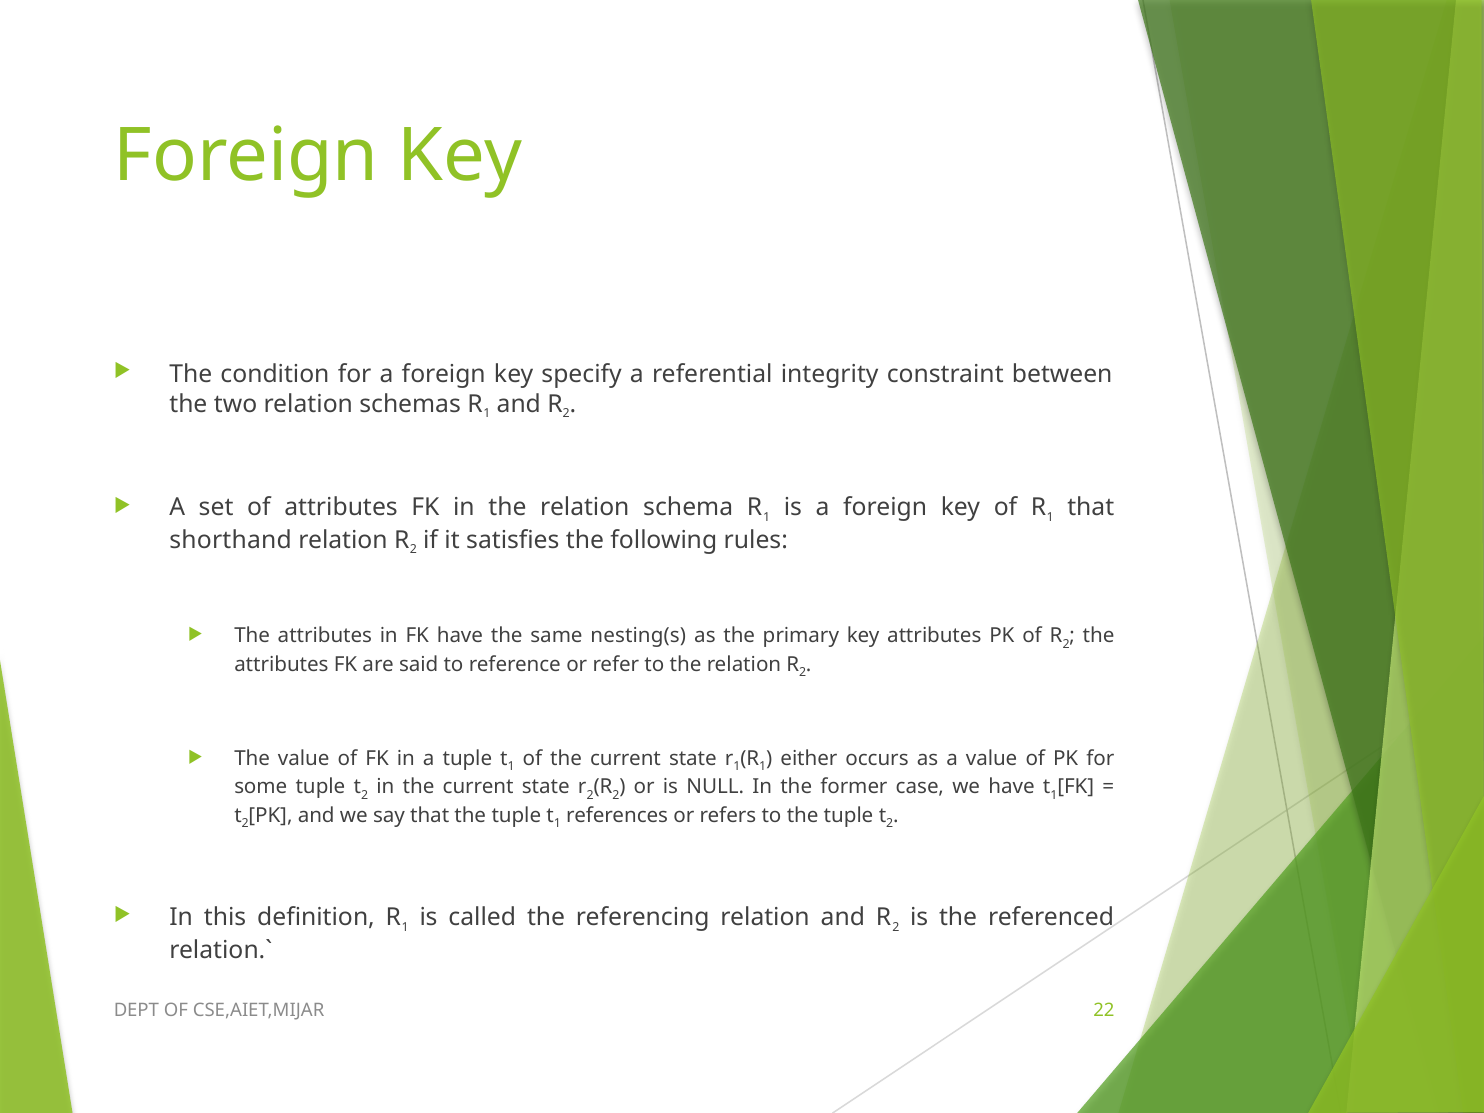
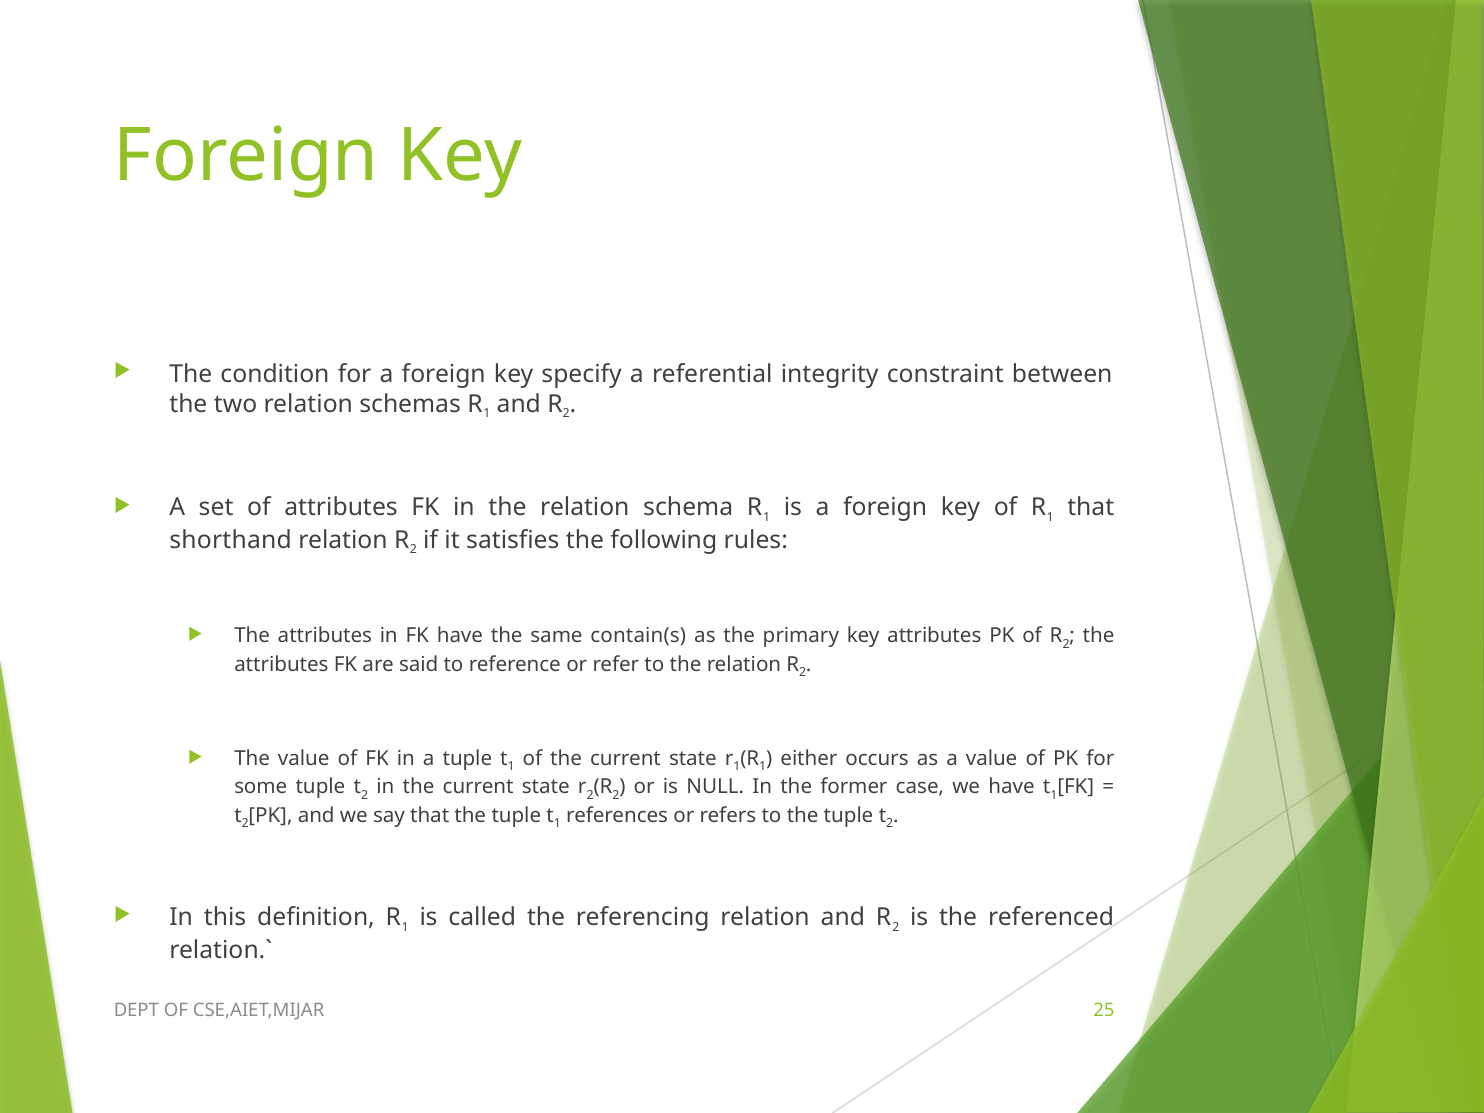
nesting(s: nesting(s -> contain(s (638, 636)
22: 22 -> 25 (1104, 1010)
